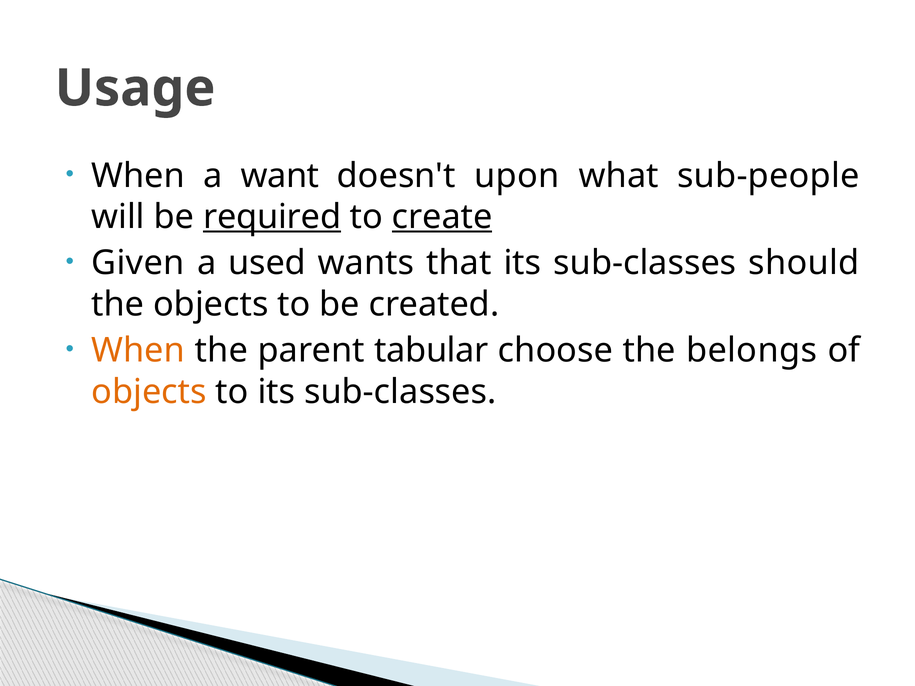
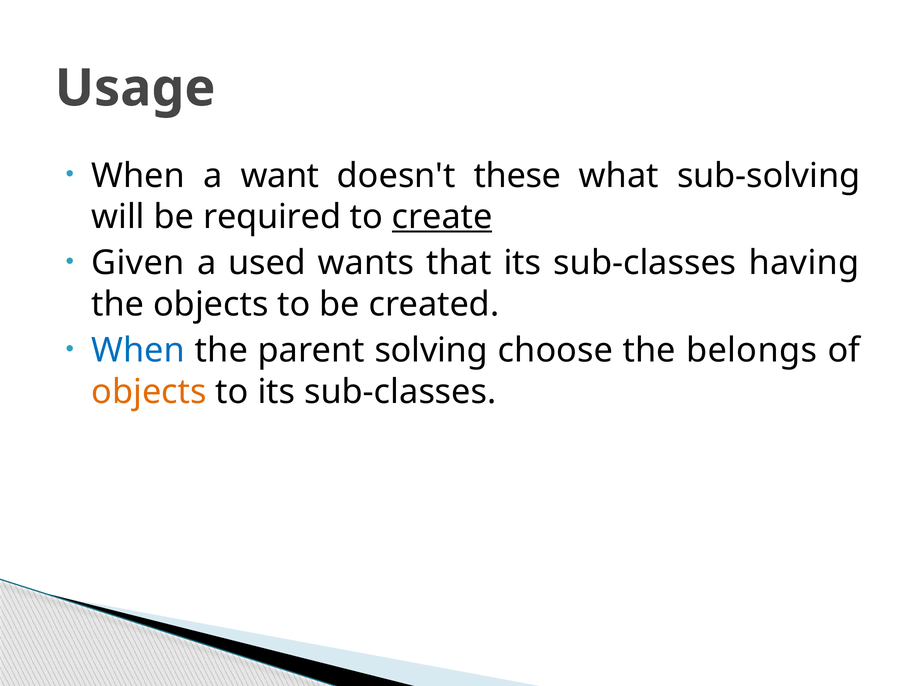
upon: upon -> these (517, 176)
sub-people: sub-people -> sub-solving (769, 176)
required underline: present -> none (272, 217)
should: should -> having (804, 263)
When colour: orange -> blue (138, 351)
tabular: tabular -> solving (431, 351)
